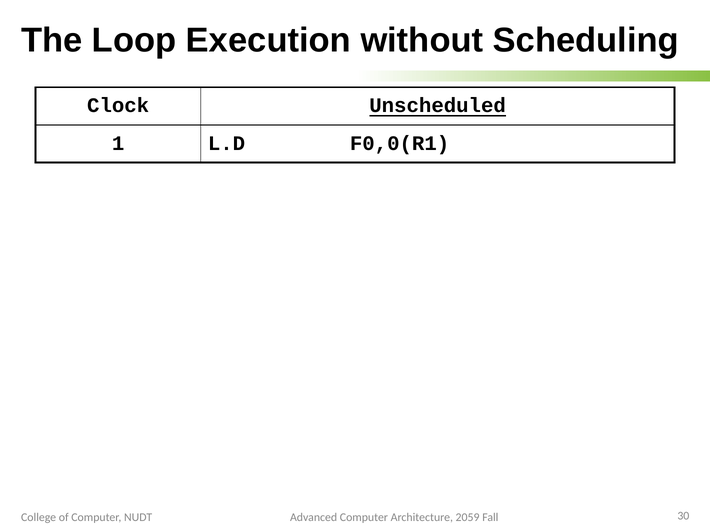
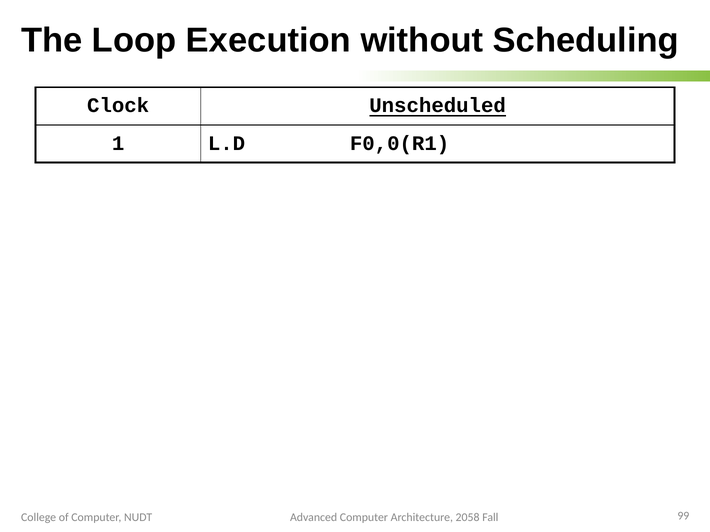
2059: 2059 -> 2058 (468, 518)
30: 30 -> 99 (683, 516)
